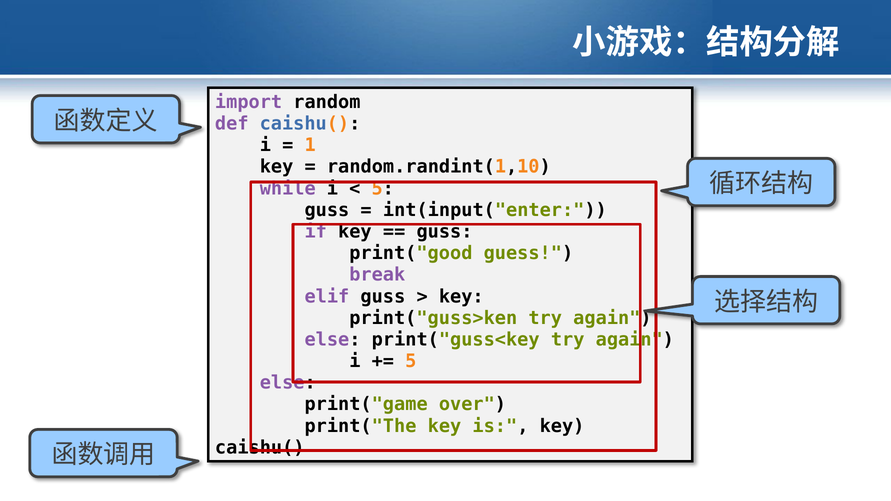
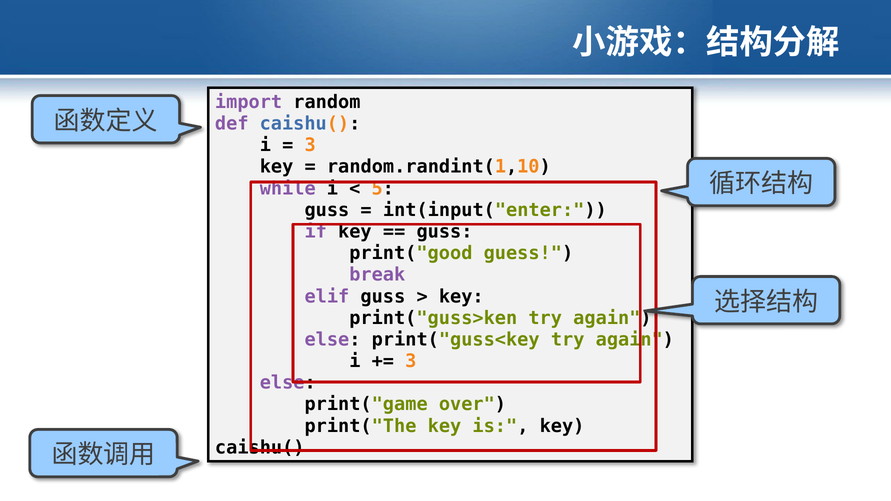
1: 1 -> 3 (310, 145)
5: 5 -> 3 (411, 361)
